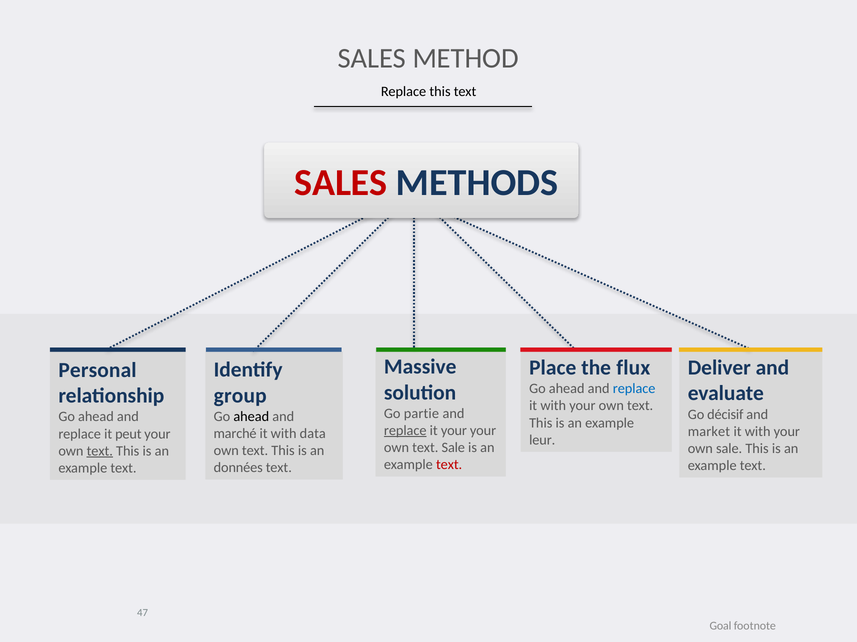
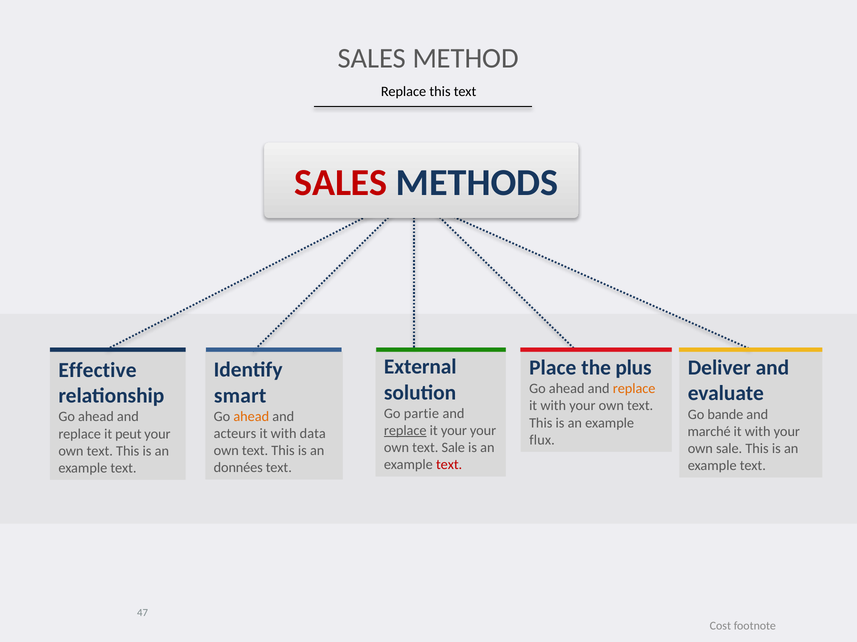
Massive: Massive -> External (420, 367)
flux: flux -> plus (633, 368)
Personal: Personal -> Effective (98, 371)
replace colour: blue -> orange (634, 389)
group: group -> smart (240, 396)
décisif: décisif -> bande (725, 415)
ahead colour: black -> orange (251, 417)
market: market -> marché (709, 432)
marché: marché -> acteurs (235, 434)
leur: leur -> flux (542, 441)
text underline: present -> none (100, 451)
Goal: Goal -> Cost (720, 626)
